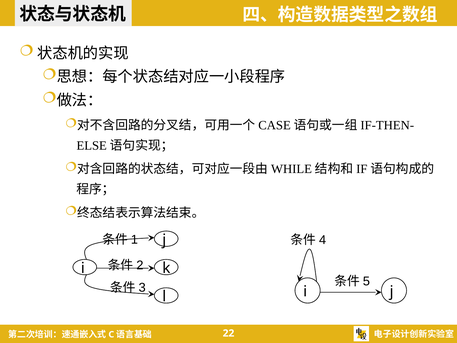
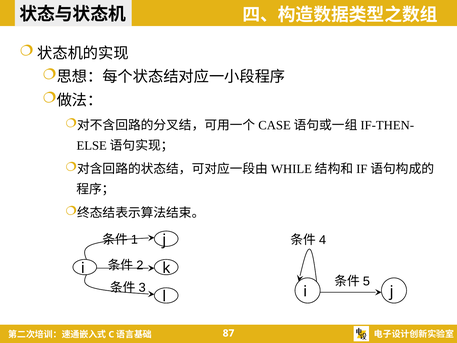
22: 22 -> 87 (229, 333)
